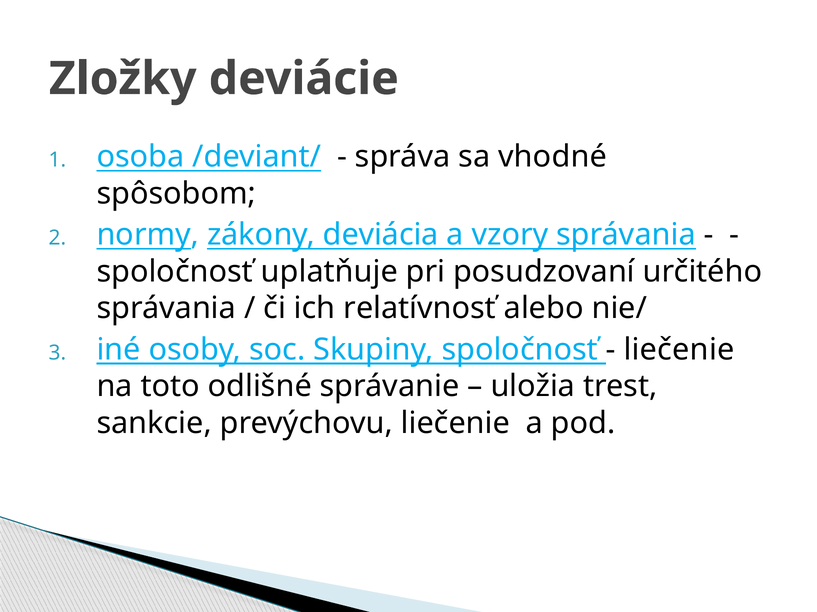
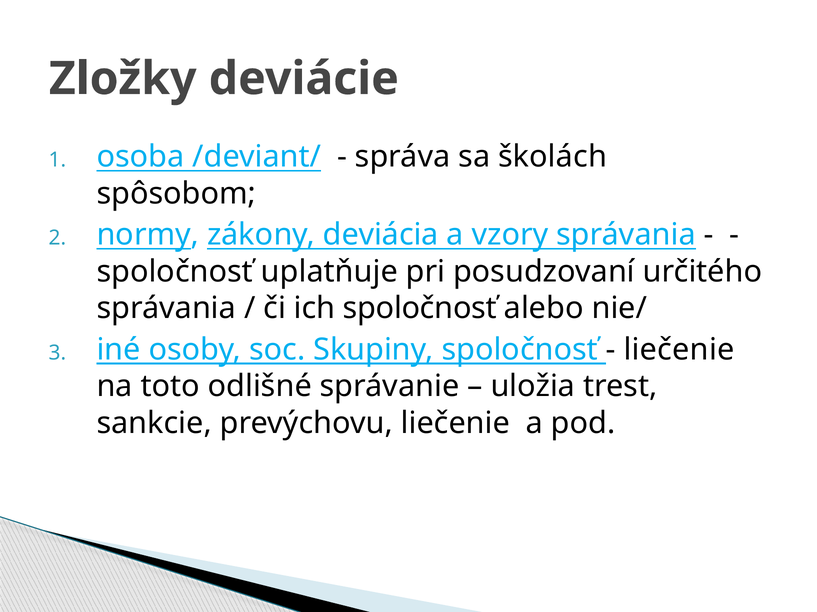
vhodné: vhodné -> školách (553, 157)
ich relatívnosť: relatívnosť -> spoločnosť (420, 309)
